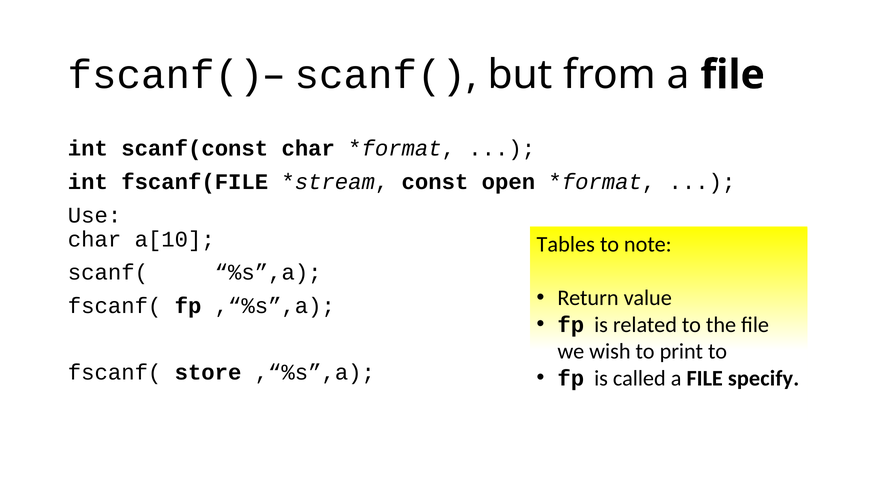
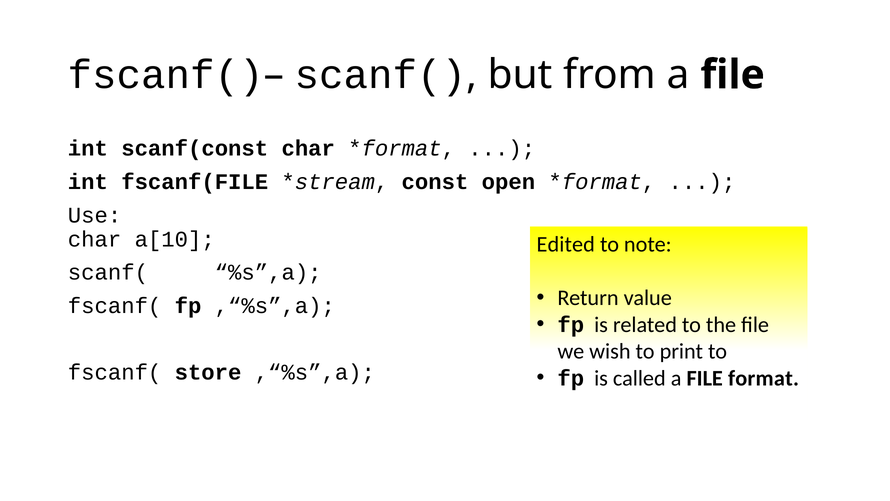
Tables: Tables -> Edited (566, 244)
specify: specify -> format (764, 378)
